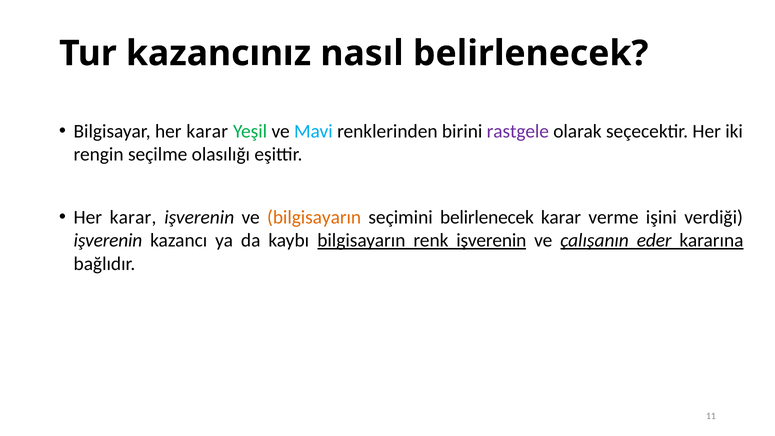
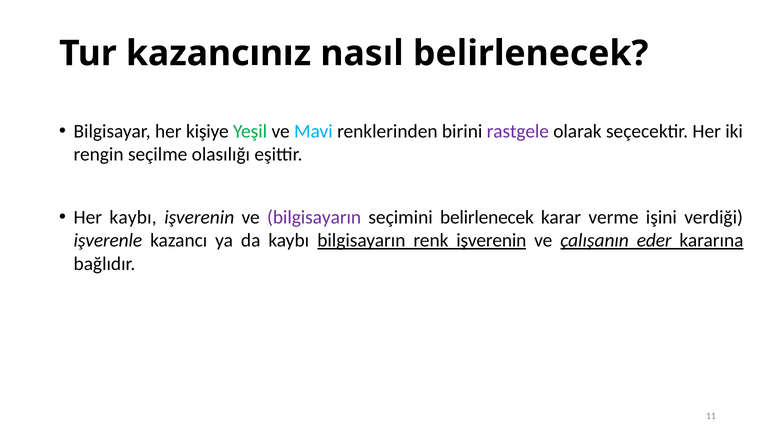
Bilgisayar her karar: karar -> kişiye (207, 131)
karar: karar -> kaybı (133, 217)
bilgisayarın colour: orange -> purple (314, 217)
işverenin: işverenin -> işverenle (108, 240)
